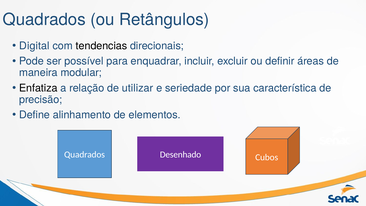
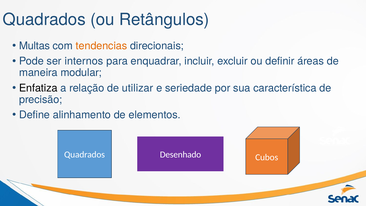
Digital: Digital -> Multas (34, 46)
tendencias colour: black -> orange (101, 46)
possível: possível -> internos (84, 61)
